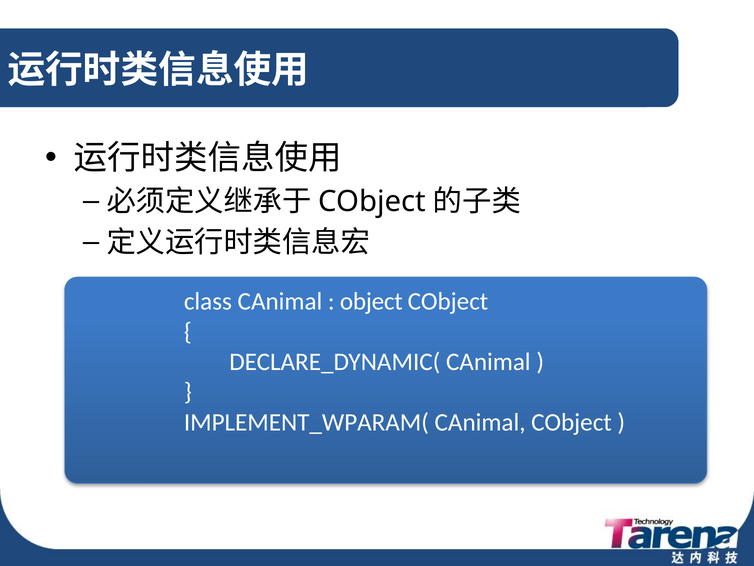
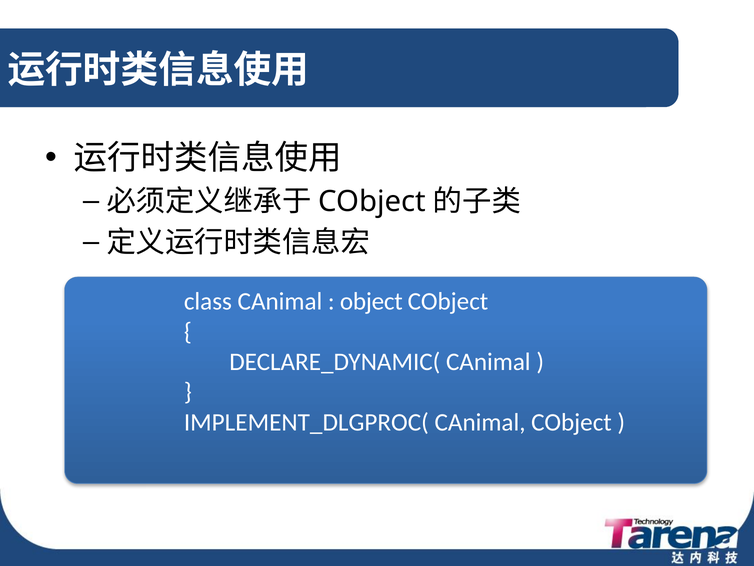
IMPLEMENT_WPARAM(: IMPLEMENT_WPARAM( -> IMPLEMENT_DLGPROC( (306, 422)
